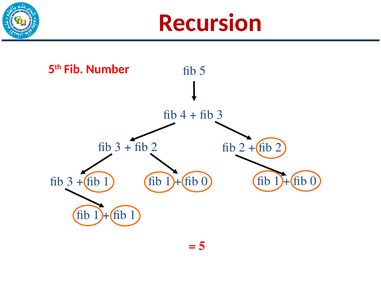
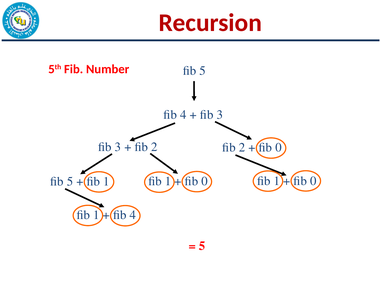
2: 2 -> 0 (278, 147)
3: 3 -> 5 (70, 181)
1: 1 -> 4 (133, 215)
